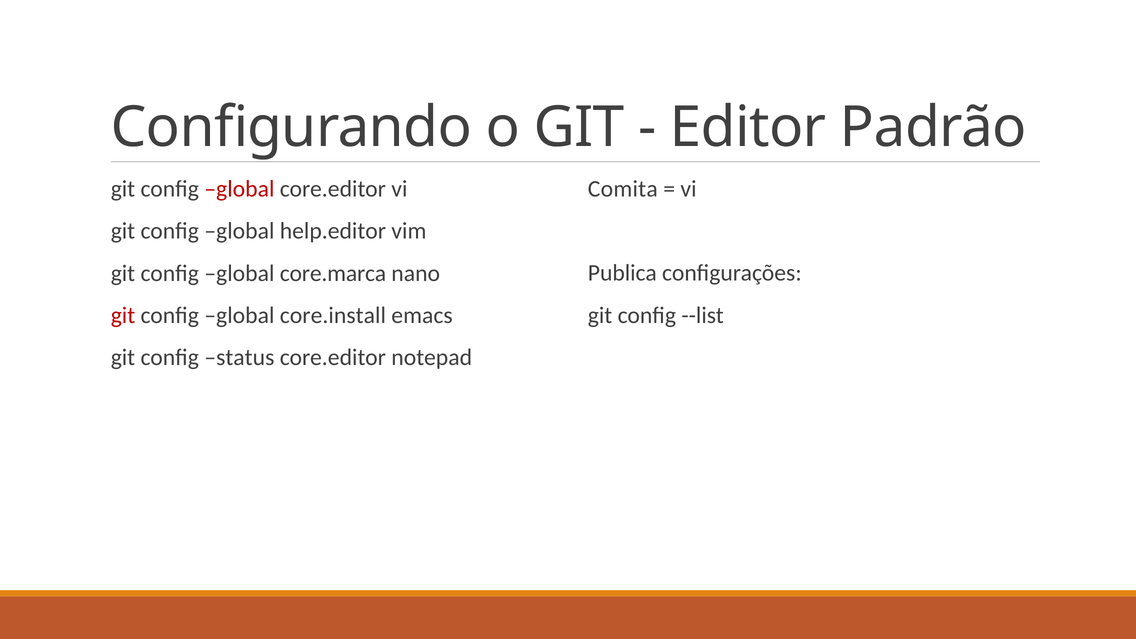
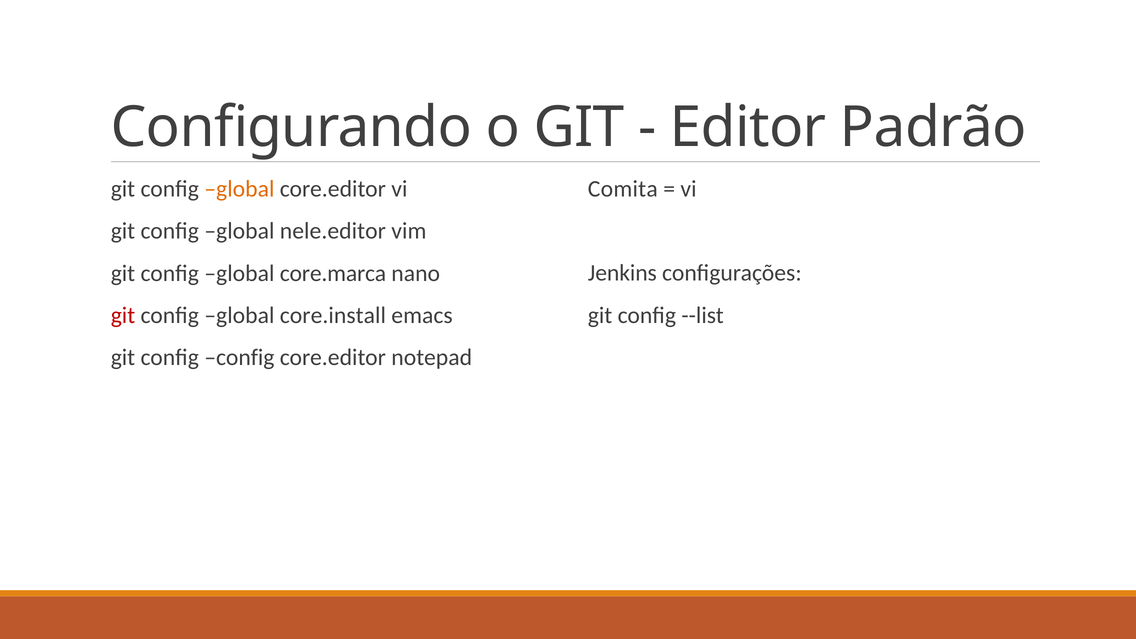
global colour: red -> orange (239, 189)
help.editor: help.editor -> nele.editor (333, 231)
Publica: Publica -> Jenkins (622, 273)
config status: status -> config (239, 358)
